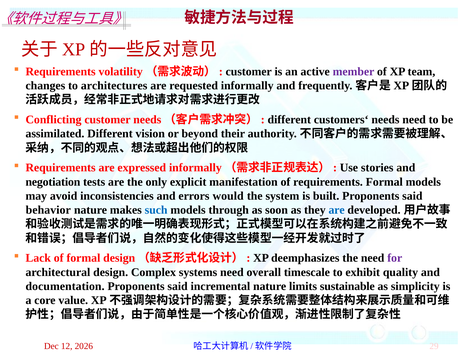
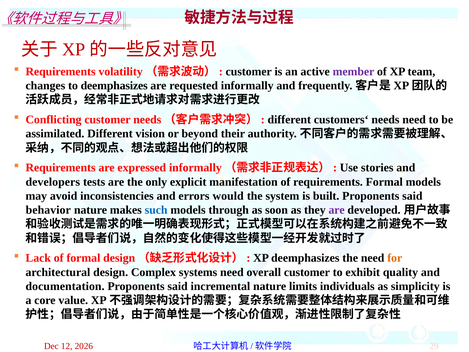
to architectures: architectures -> deemphasizes (114, 86)
negotiation: negotiation -> developers (53, 182)
are colour: blue -> purple (337, 210)
for colour: purple -> orange (395, 258)
overall timescale: timescale -> customer (307, 272)
sustainable: sustainable -> individuals (347, 286)
